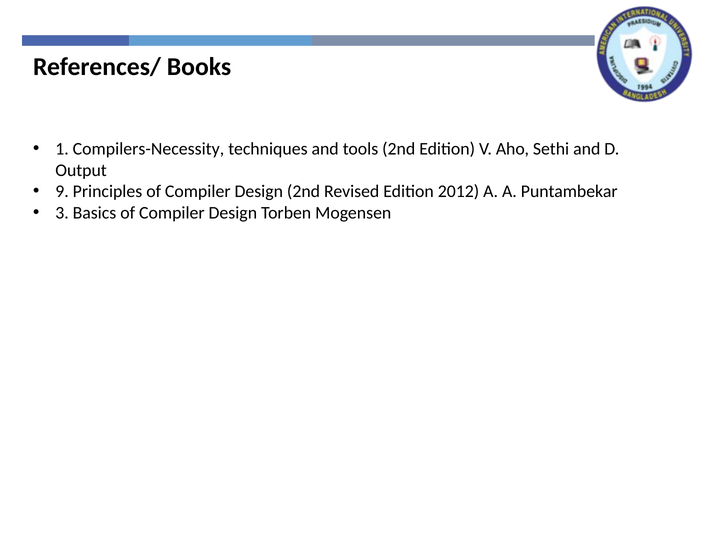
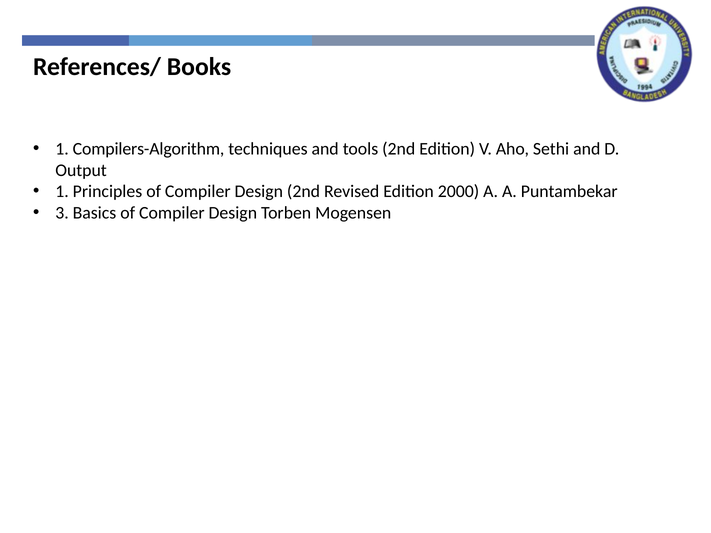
Compilers-Necessity: Compilers-Necessity -> Compilers-Algorithm (149, 149)
9: 9 -> 1 (62, 192)
2012: 2012 -> 2000 (458, 192)
